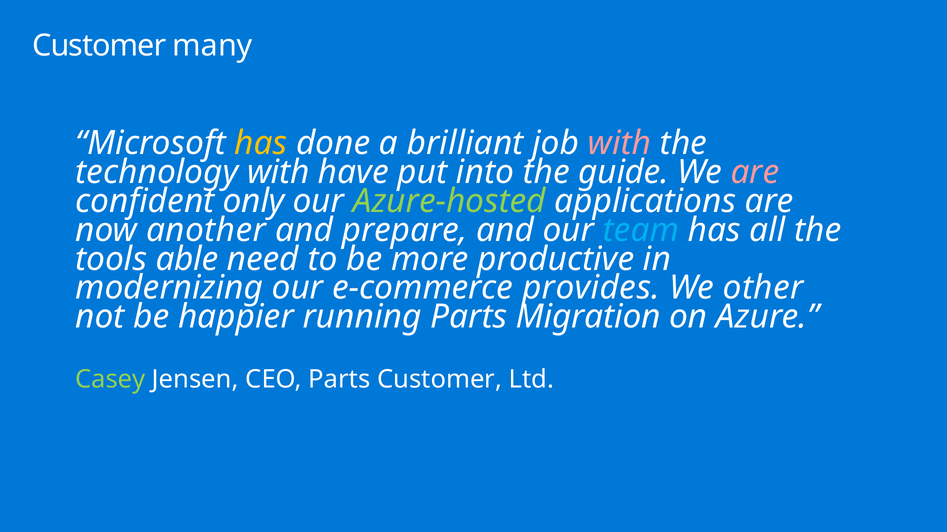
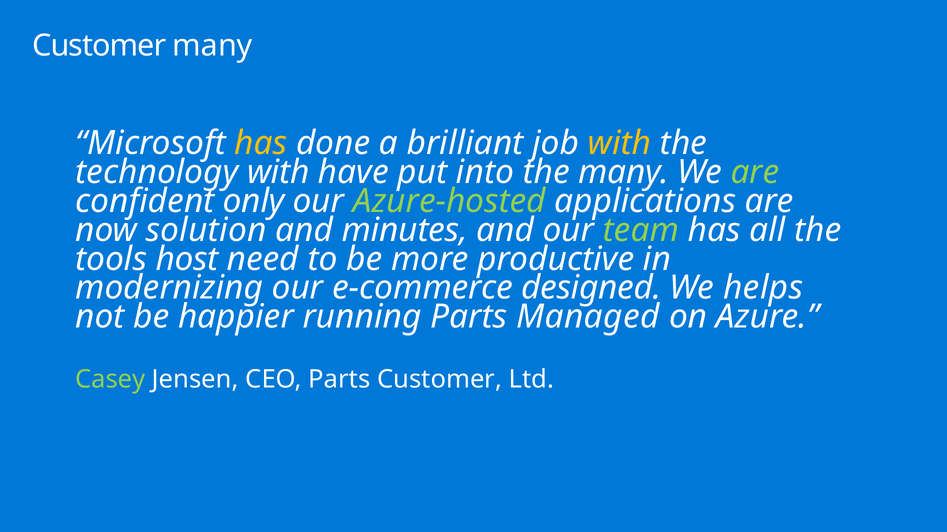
with colour: pink -> yellow (620, 143)
the guide: guide -> many (624, 172)
are colour: pink -> light green (755, 172)
another: another -> solution (206, 230)
prepare: prepare -> minutes (405, 230)
team colour: light blue -> light green (641, 230)
able: able -> host (187, 259)
provides: provides -> designed (591, 288)
other: other -> helps (763, 288)
Migration: Migration -> Managed (588, 317)
